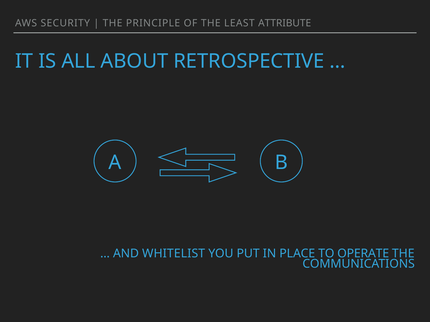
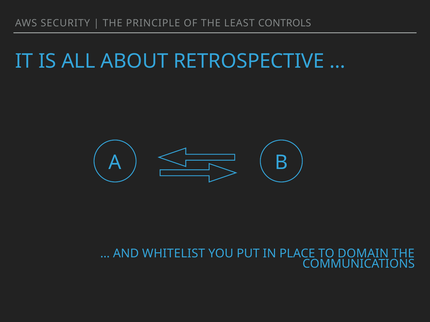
ATTRIBUTE: ATTRIBUTE -> CONTROLS (285, 23)
OPERATE: OPERATE -> DOMAIN (363, 254)
